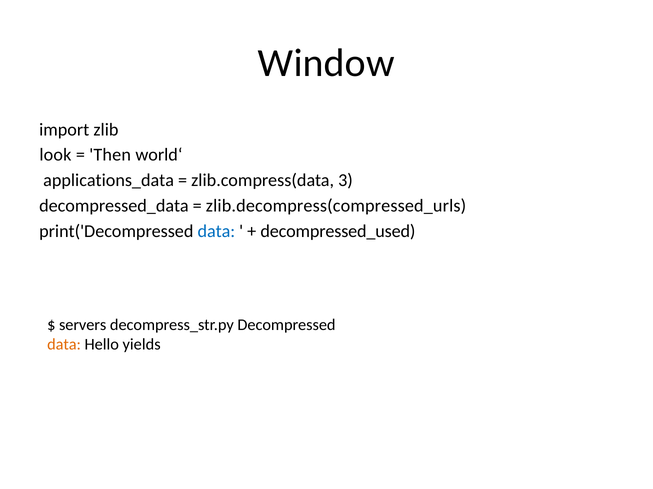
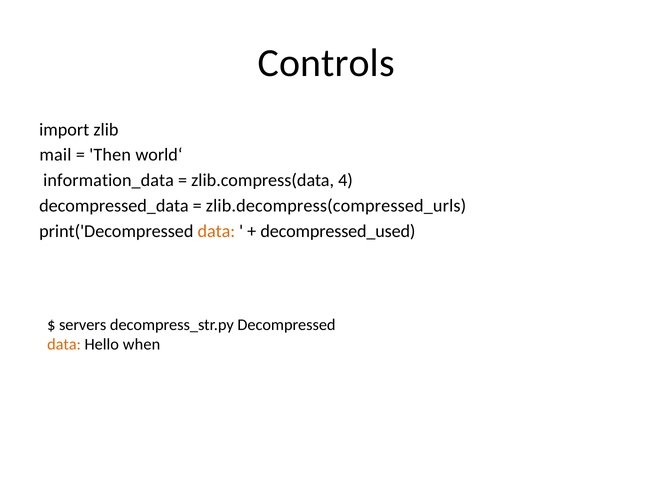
Window: Window -> Controls (326, 63)
look: look -> mail (55, 155)
applications_data: applications_data -> information_data (109, 181)
3: 3 -> 4 (346, 181)
data colour: blue -> orange (216, 231)
yields: yields -> when (142, 345)
